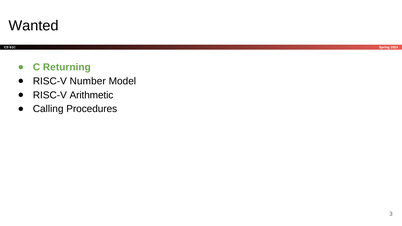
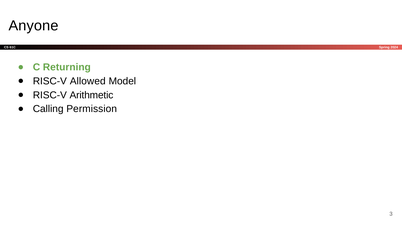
Wanted: Wanted -> Anyone (33, 26)
Number: Number -> Allowed (88, 81)
Procedures: Procedures -> Permission (92, 109)
